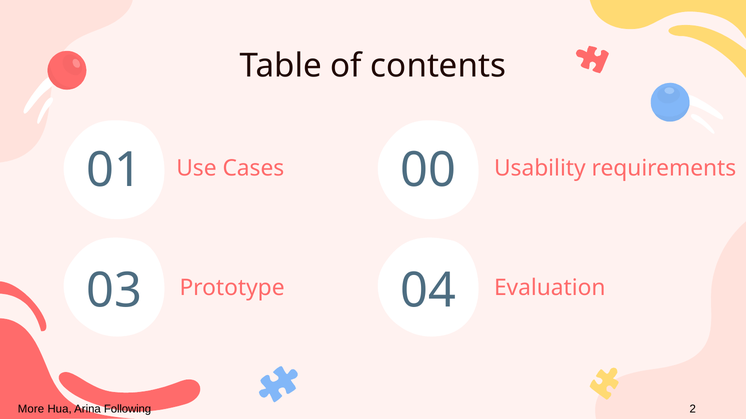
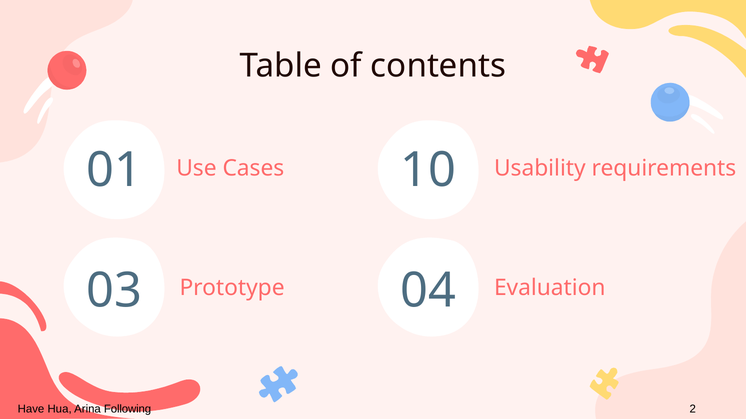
00: 00 -> 10 (428, 170)
More: More -> Have (31, 410)
